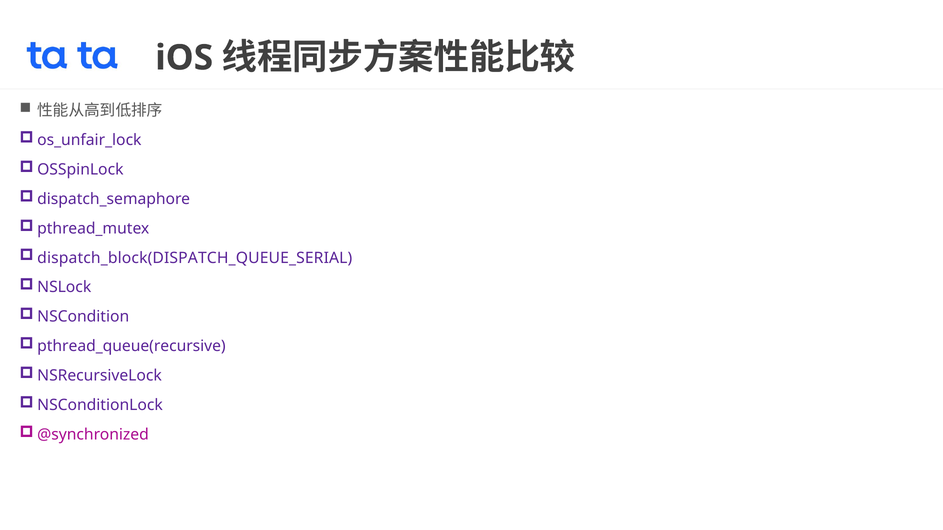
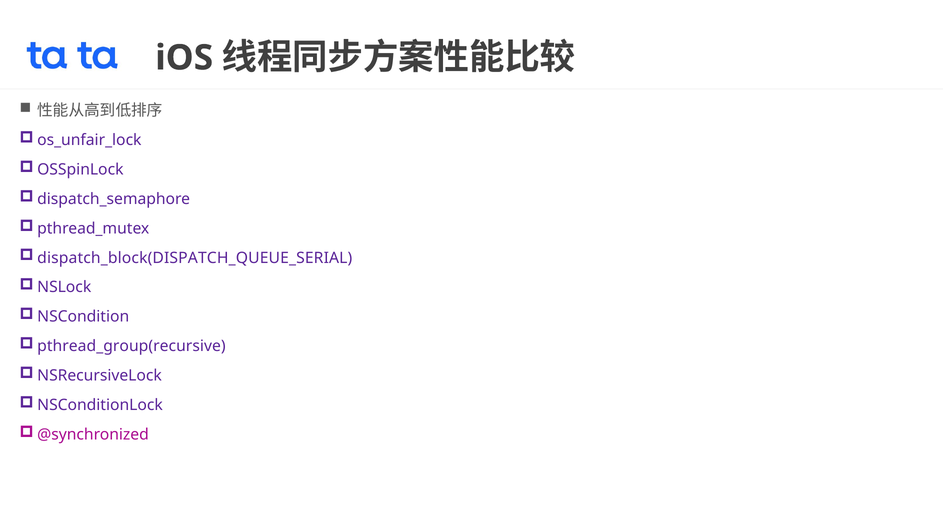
pthread_queue(recursive: pthread_queue(recursive -> pthread_group(recursive (131, 347)
